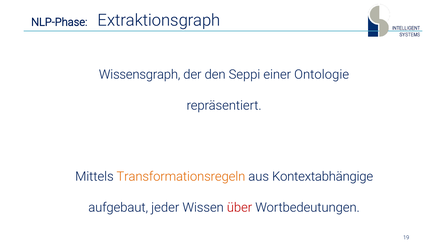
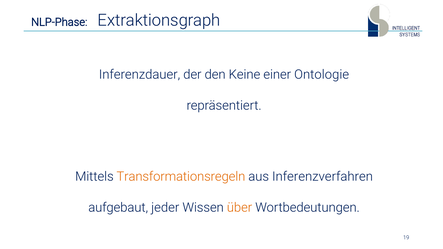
Wissensgraph: Wissensgraph -> Inferenzdauer (140, 75)
Seppi: Seppi -> Keine (244, 75)
Kontextabhängige: Kontextabhängige -> Inferenzverfahren (323, 177)
über colour: red -> orange (240, 208)
